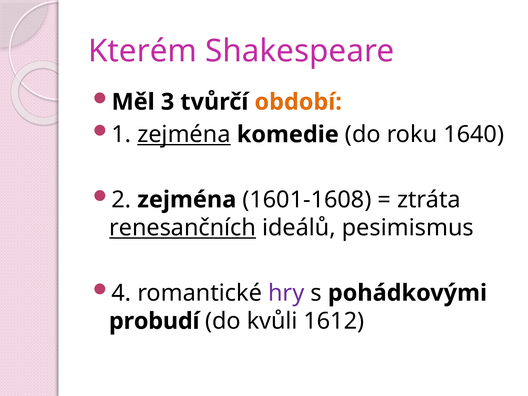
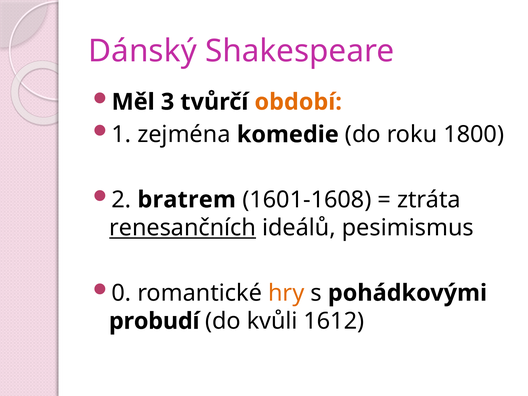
Kterém: Kterém -> Dánský (142, 51)
zejména underline: present -> none (184, 135)
1640: 1640 -> 1800 (474, 135)
2 zejména: zejména -> bratrem (187, 200)
4: 4 -> 0 (121, 293)
hry colour: purple -> orange (286, 293)
